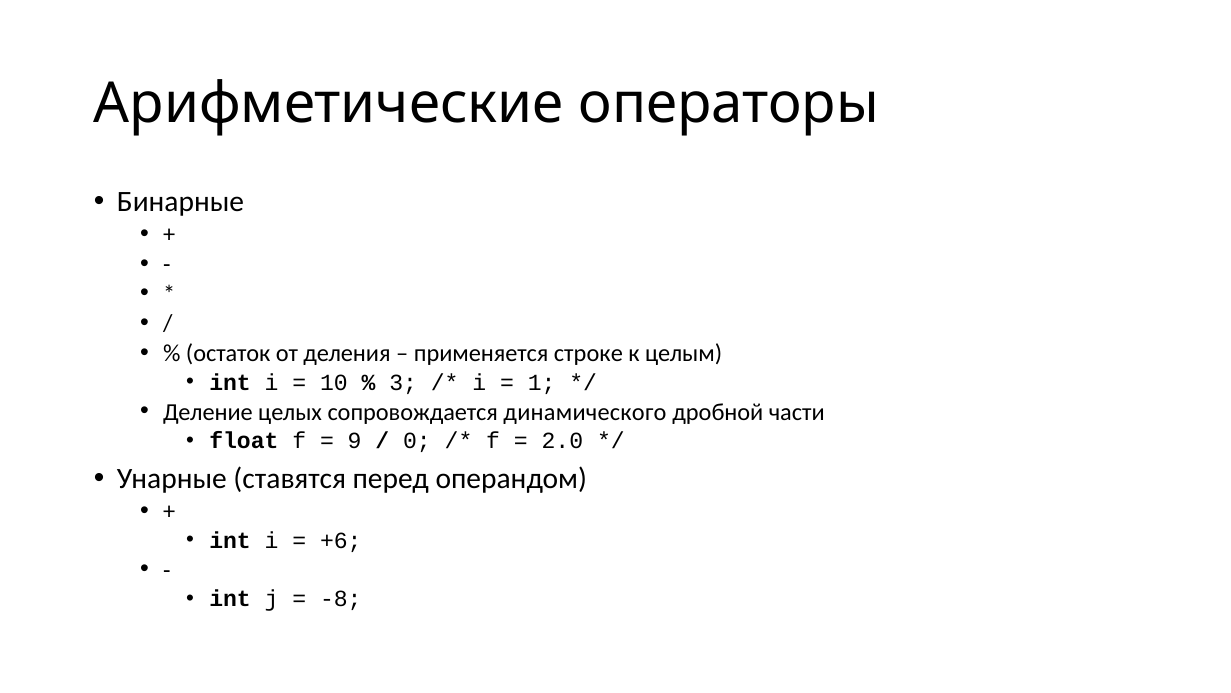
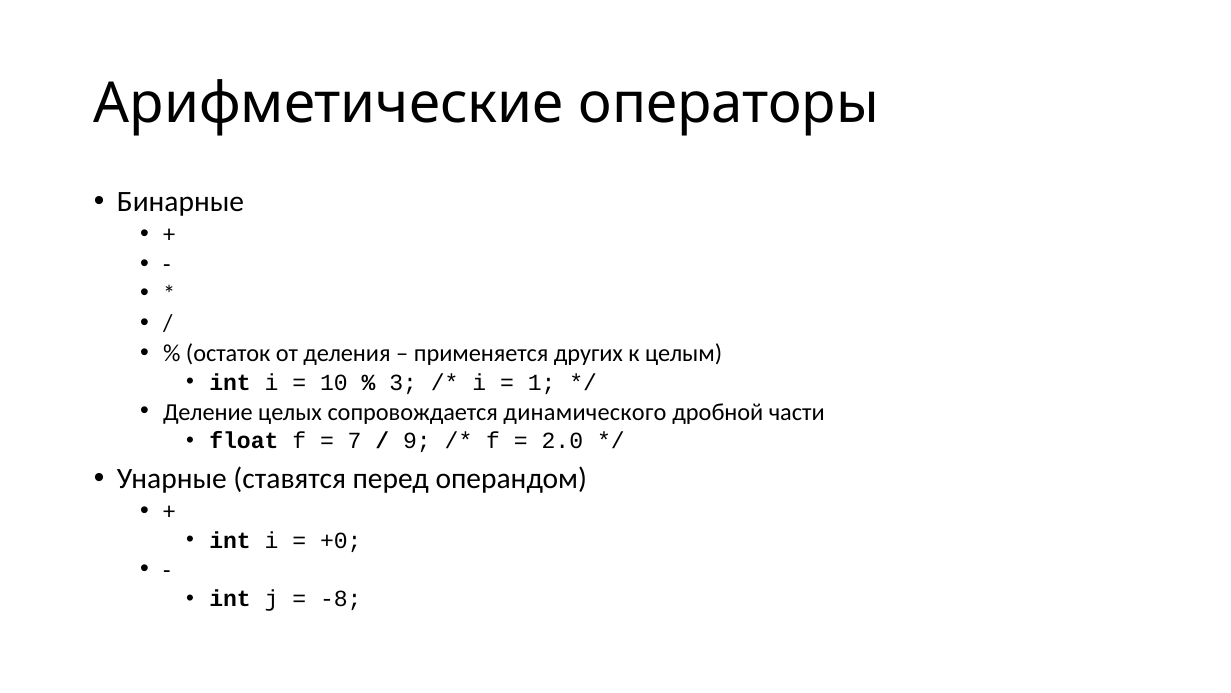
строке: строке -> других (588, 353)
9: 9 -> 7 (355, 441)
0: 0 -> 9 (417, 441)
+6: +6 -> +0 (341, 540)
